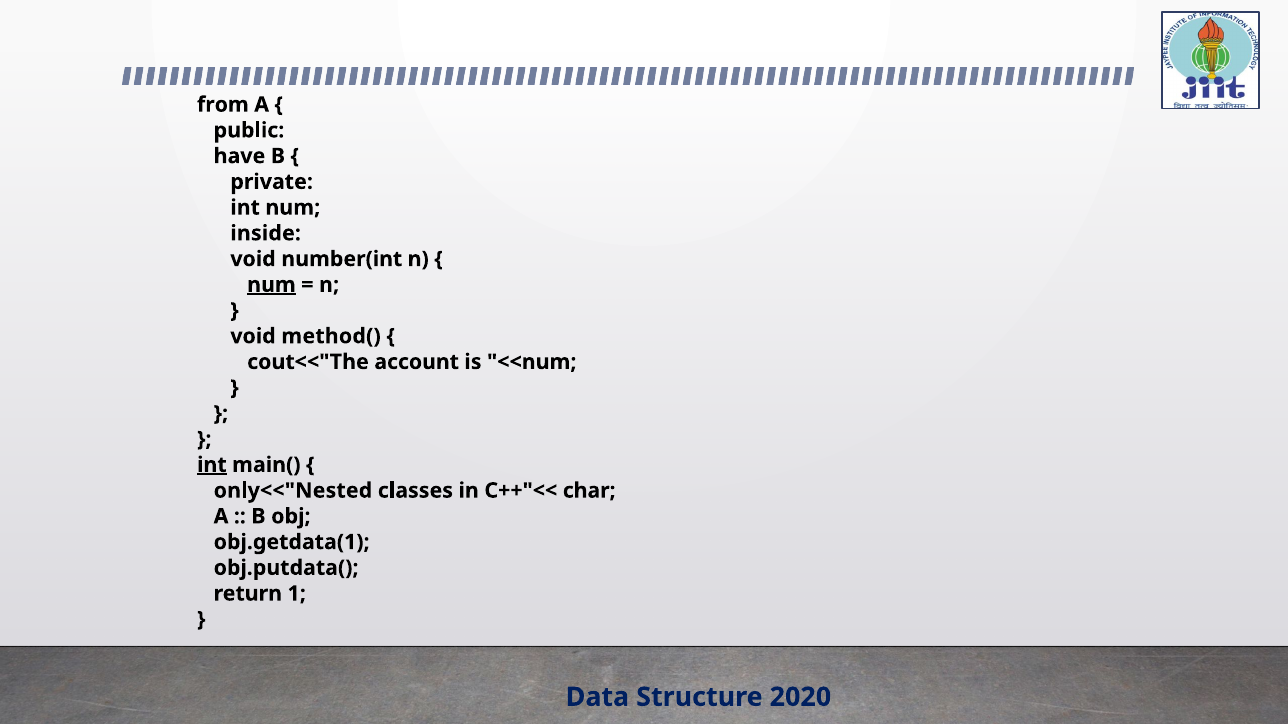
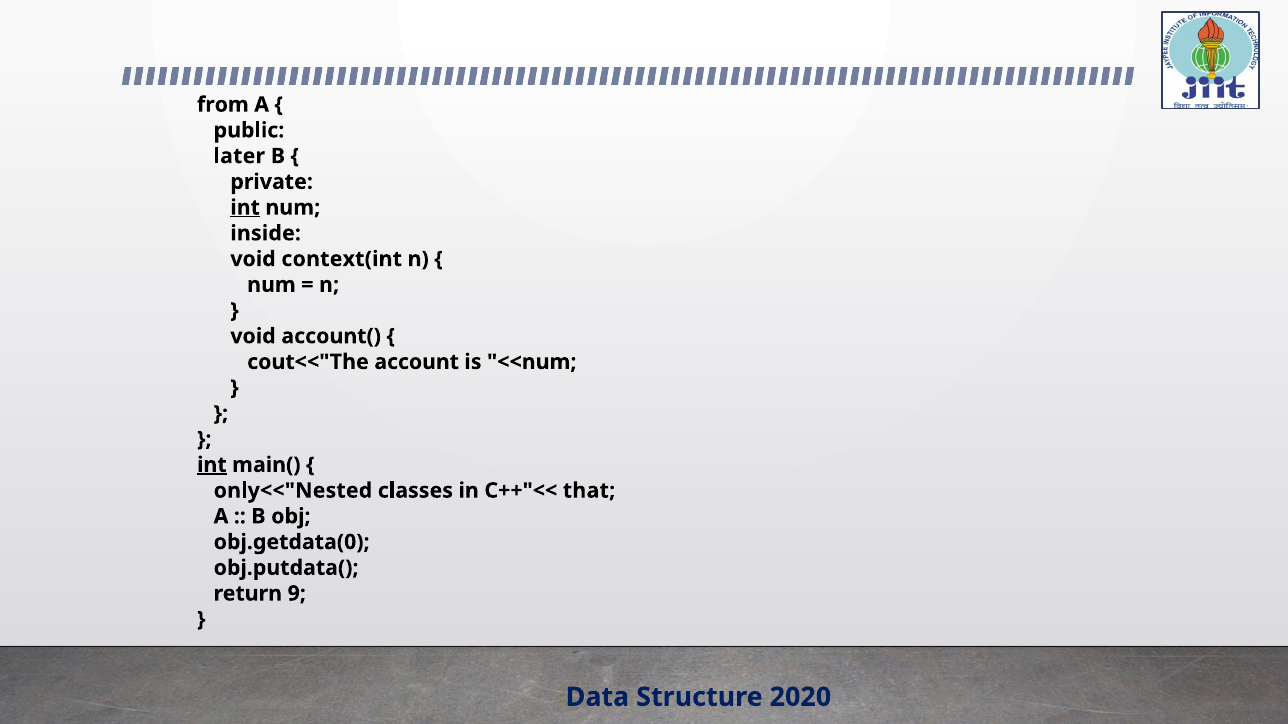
have: have -> later (239, 156)
int underline: none -> present (245, 208)
number(int: number(int -> context(int (342, 259)
num underline: present -> none (271, 285)
method(: method( -> account( (331, 336)
char: char -> that (589, 491)
obj.getdata(1: obj.getdata(1 -> obj.getdata(0 (292, 542)
1: 1 -> 9 (297, 594)
